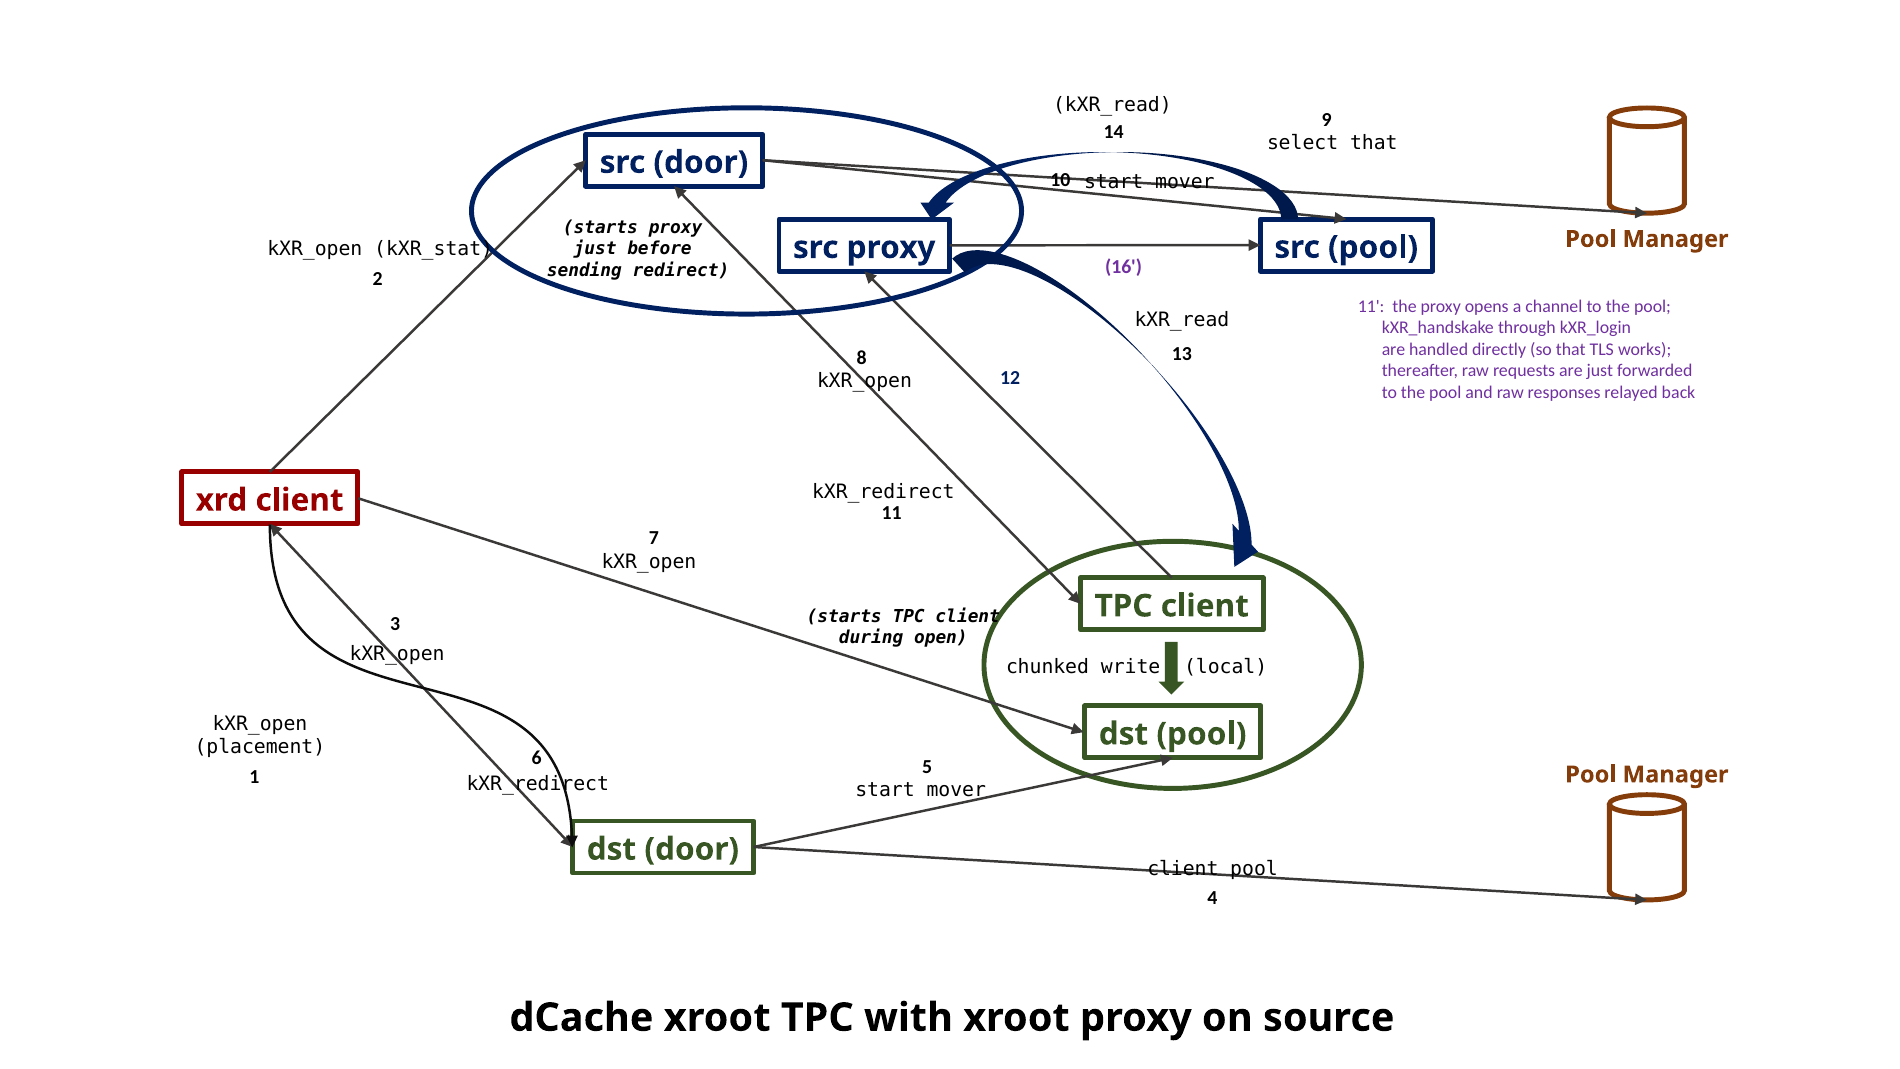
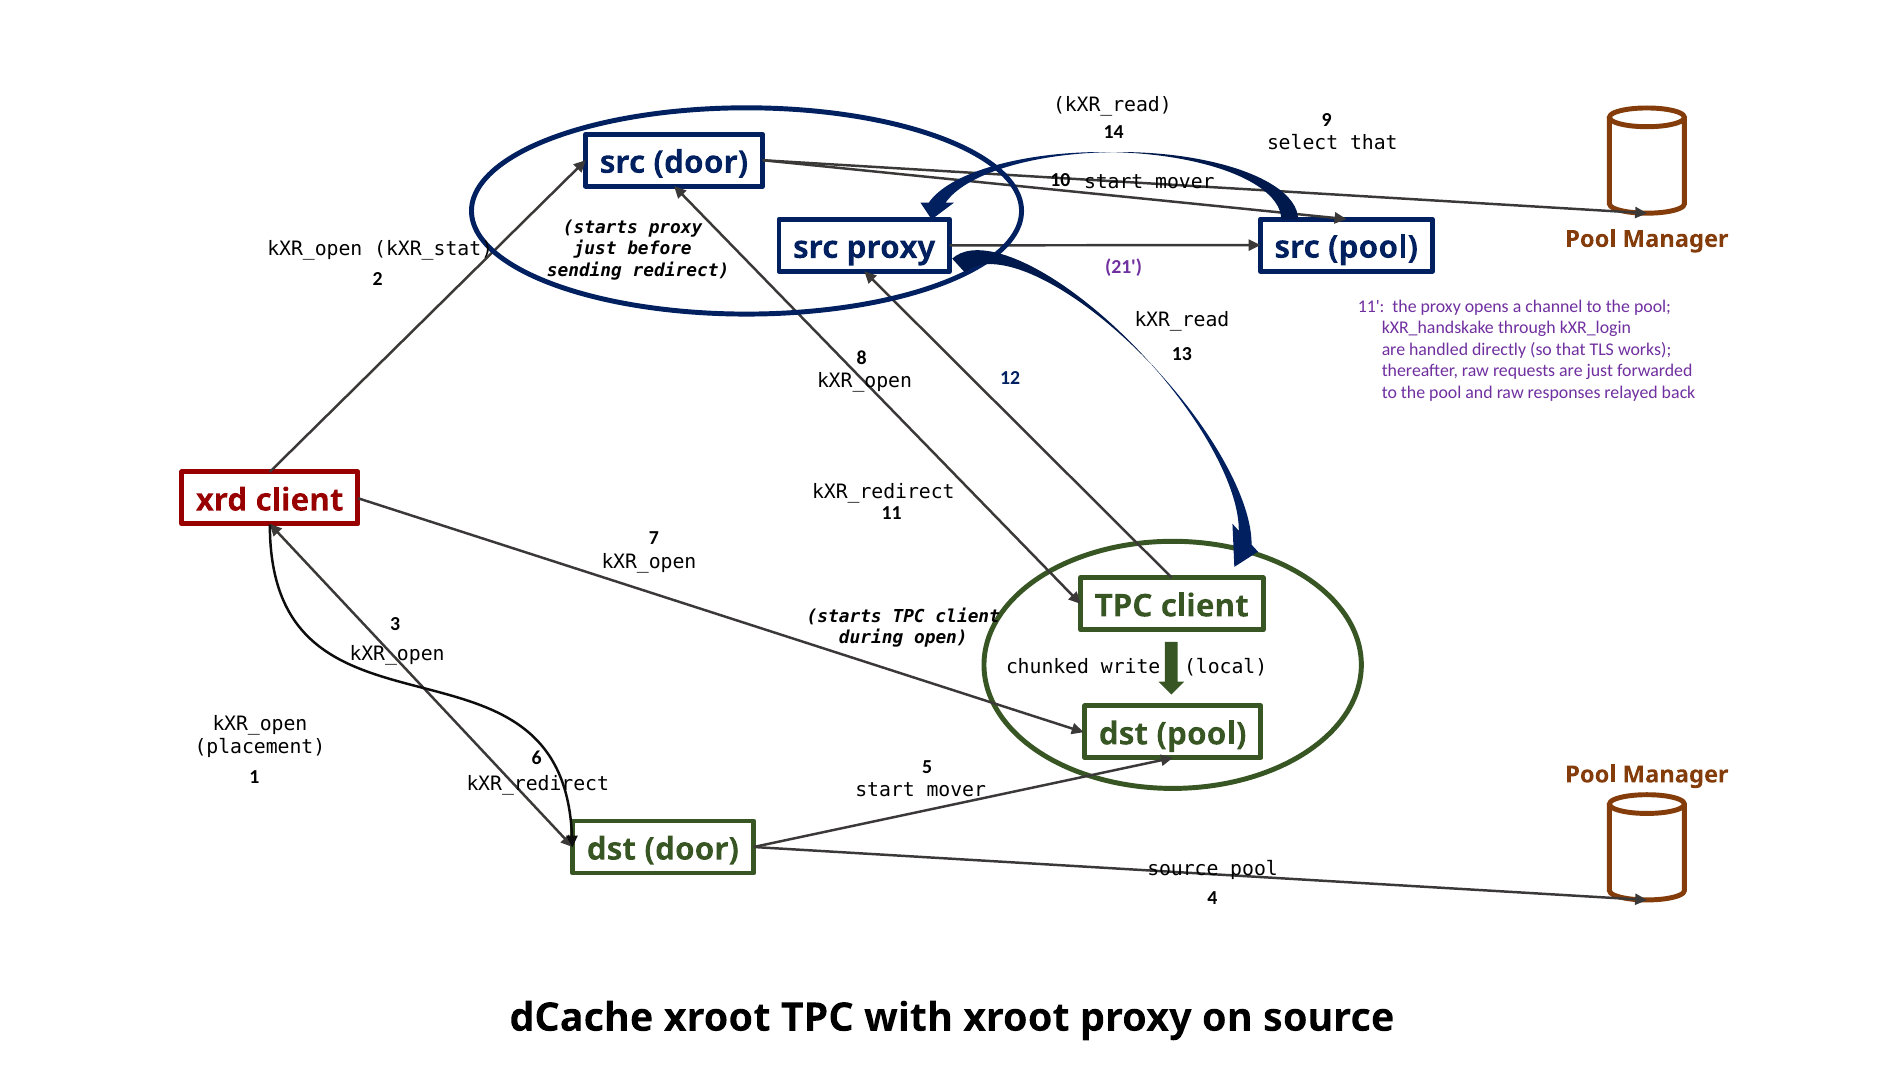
16: 16 -> 21 (1124, 267)
client: client -> source (1183, 869)
